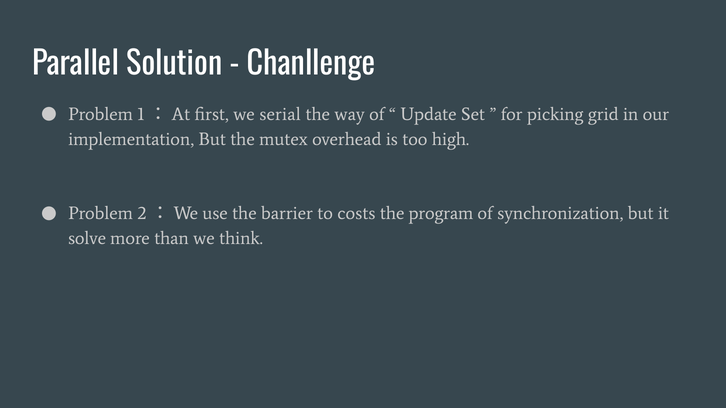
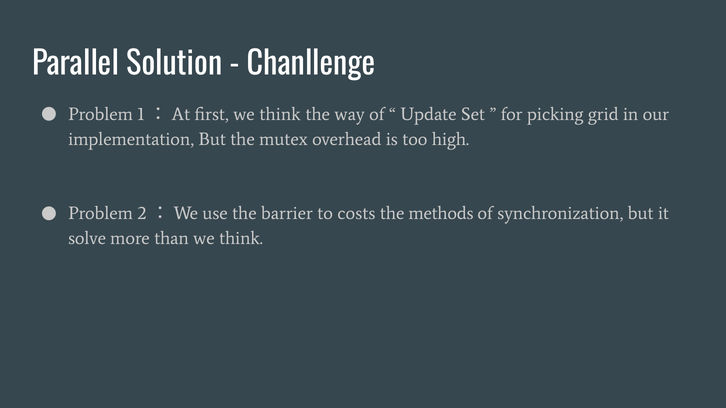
first we serial: serial -> think (280, 114)
program: program -> methods (441, 213)
